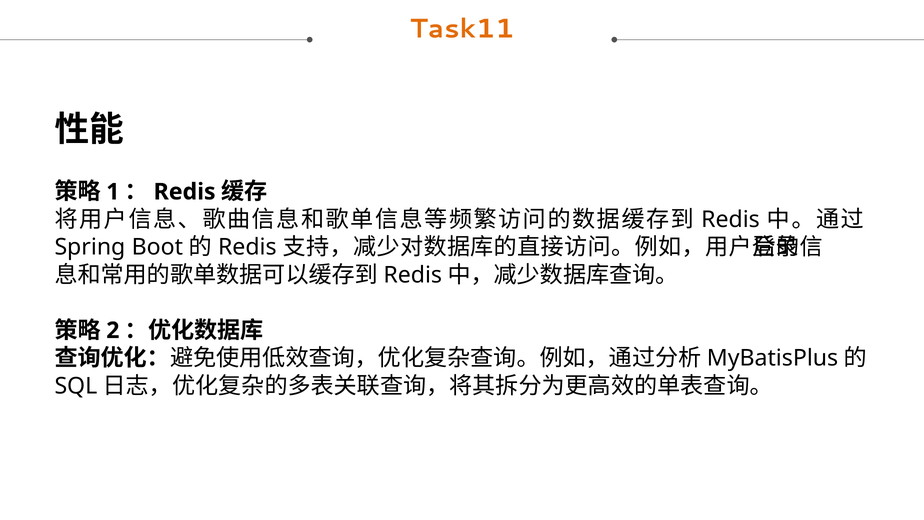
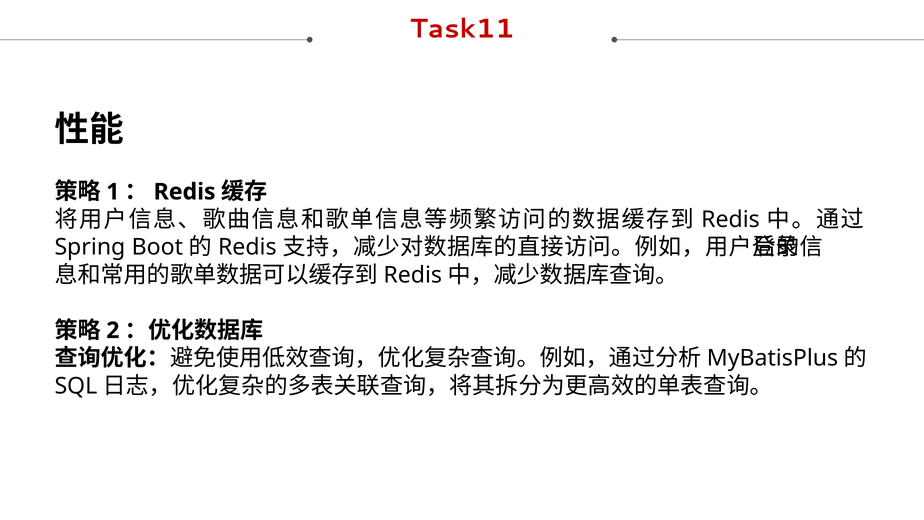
Task11 colour: orange -> red (462, 29)
